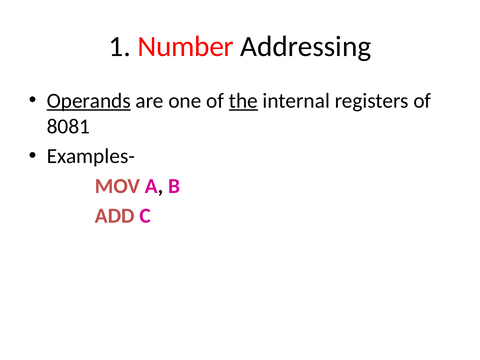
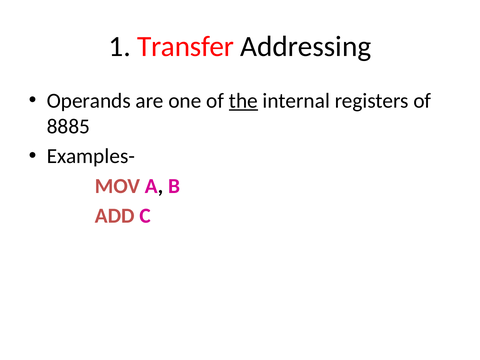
Number: Number -> Transfer (186, 46)
Operands underline: present -> none (89, 101)
8081: 8081 -> 8885 (68, 126)
